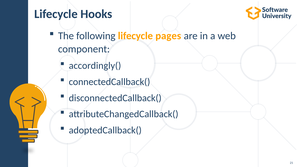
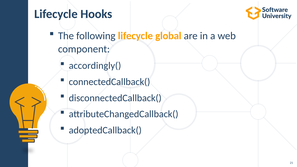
pages: pages -> global (168, 36)
